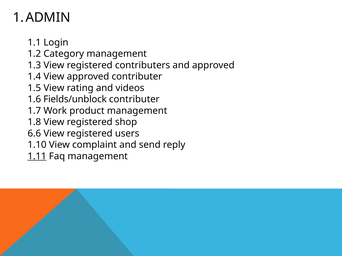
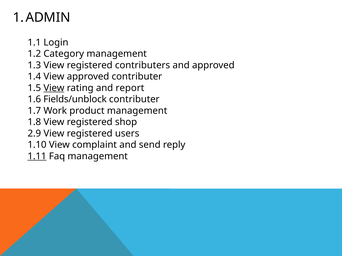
View underline: none -> present (54, 88)
videos: videos -> report (130, 88)
6.6: 6.6 -> 2.9 (34, 134)
